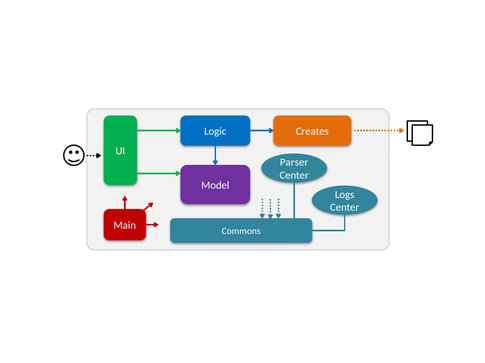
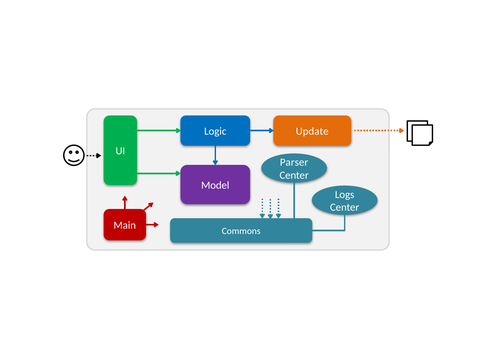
Creates: Creates -> Update (312, 132)
